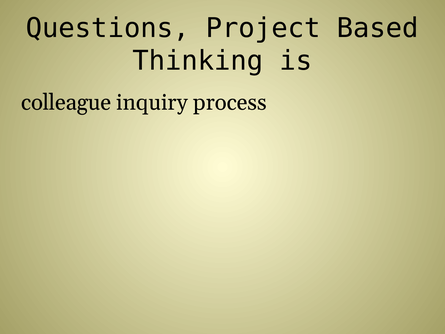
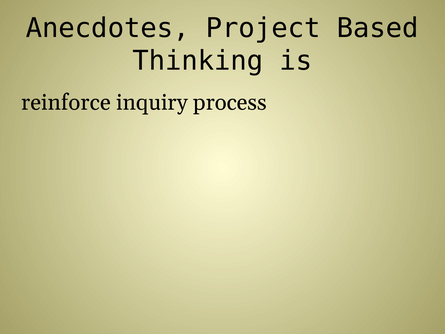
Questions: Questions -> Anecdotes (108, 28)
colleague: colleague -> reinforce (66, 102)
